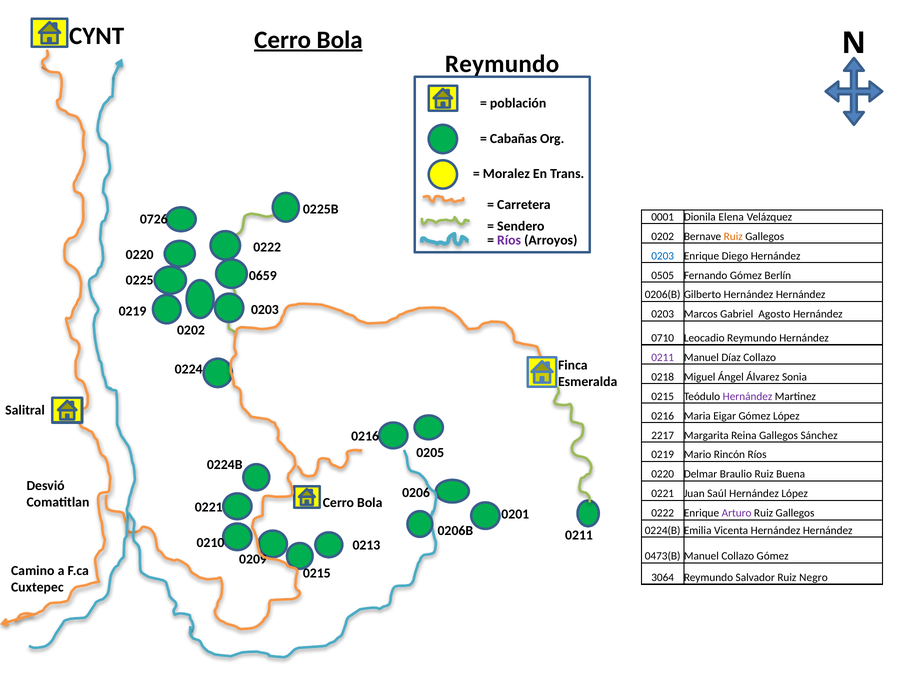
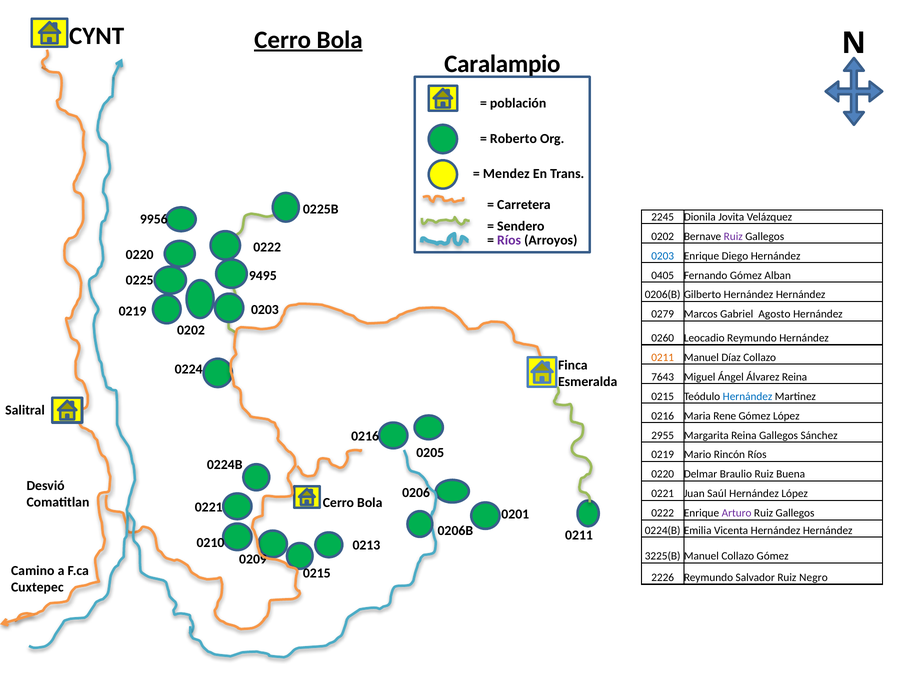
Reymundo: Reymundo -> Caralampio (502, 64)
Cabañas: Cabañas -> Roberto (513, 138)
Moralez: Moralez -> Mendez (506, 174)
0001: 0001 -> 2245 (663, 217)
Elena: Elena -> Jovita (731, 217)
0726: 0726 -> 9956 (154, 219)
Ruiz colour: orange -> purple (733, 236)
0659: 0659 -> 9495 (263, 276)
0505: 0505 -> 0405 (663, 275)
Berlín: Berlín -> Alban (778, 275)
0203: 0203 -> 0279 (663, 314)
0710: 0710 -> 0260 (663, 338)
0211 colour: purple -> orange (663, 357)
0218: 0218 -> 7643 (663, 377)
Álvarez Sonia: Sonia -> Reina (795, 377)
Hernández colour: purple -> blue (748, 396)
Eigar: Eigar -> Rene (725, 416)
2217: 2217 -> 2955 (663, 435)
0473(B: 0473(B -> 3225(B (663, 556)
3064: 3064 -> 2226 (663, 577)
